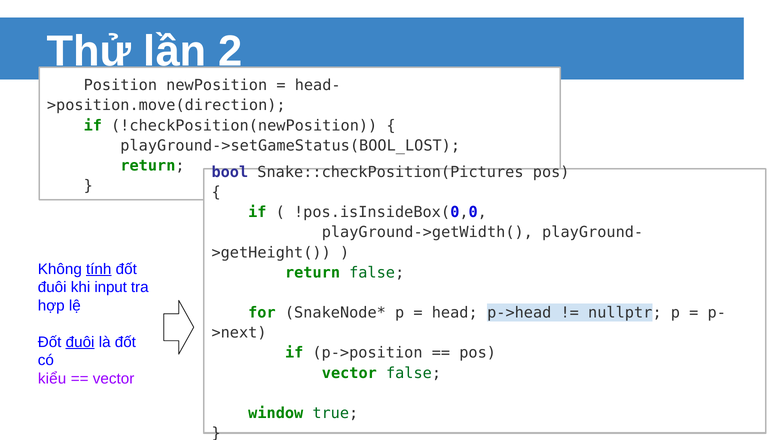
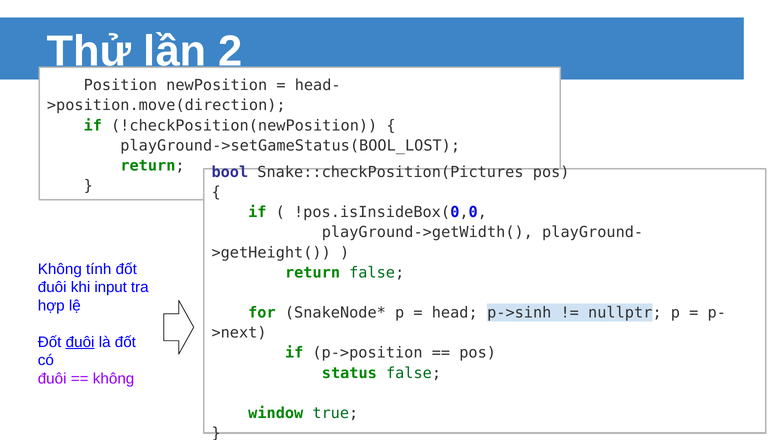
tính underline: present -> none (99, 269)
p->head: p->head -> p->sinh (519, 313)
vector: vector -> status (349, 373)
kiểu: kiểu -> đuôi (52, 379)
vector: vector -> không (114, 379)
